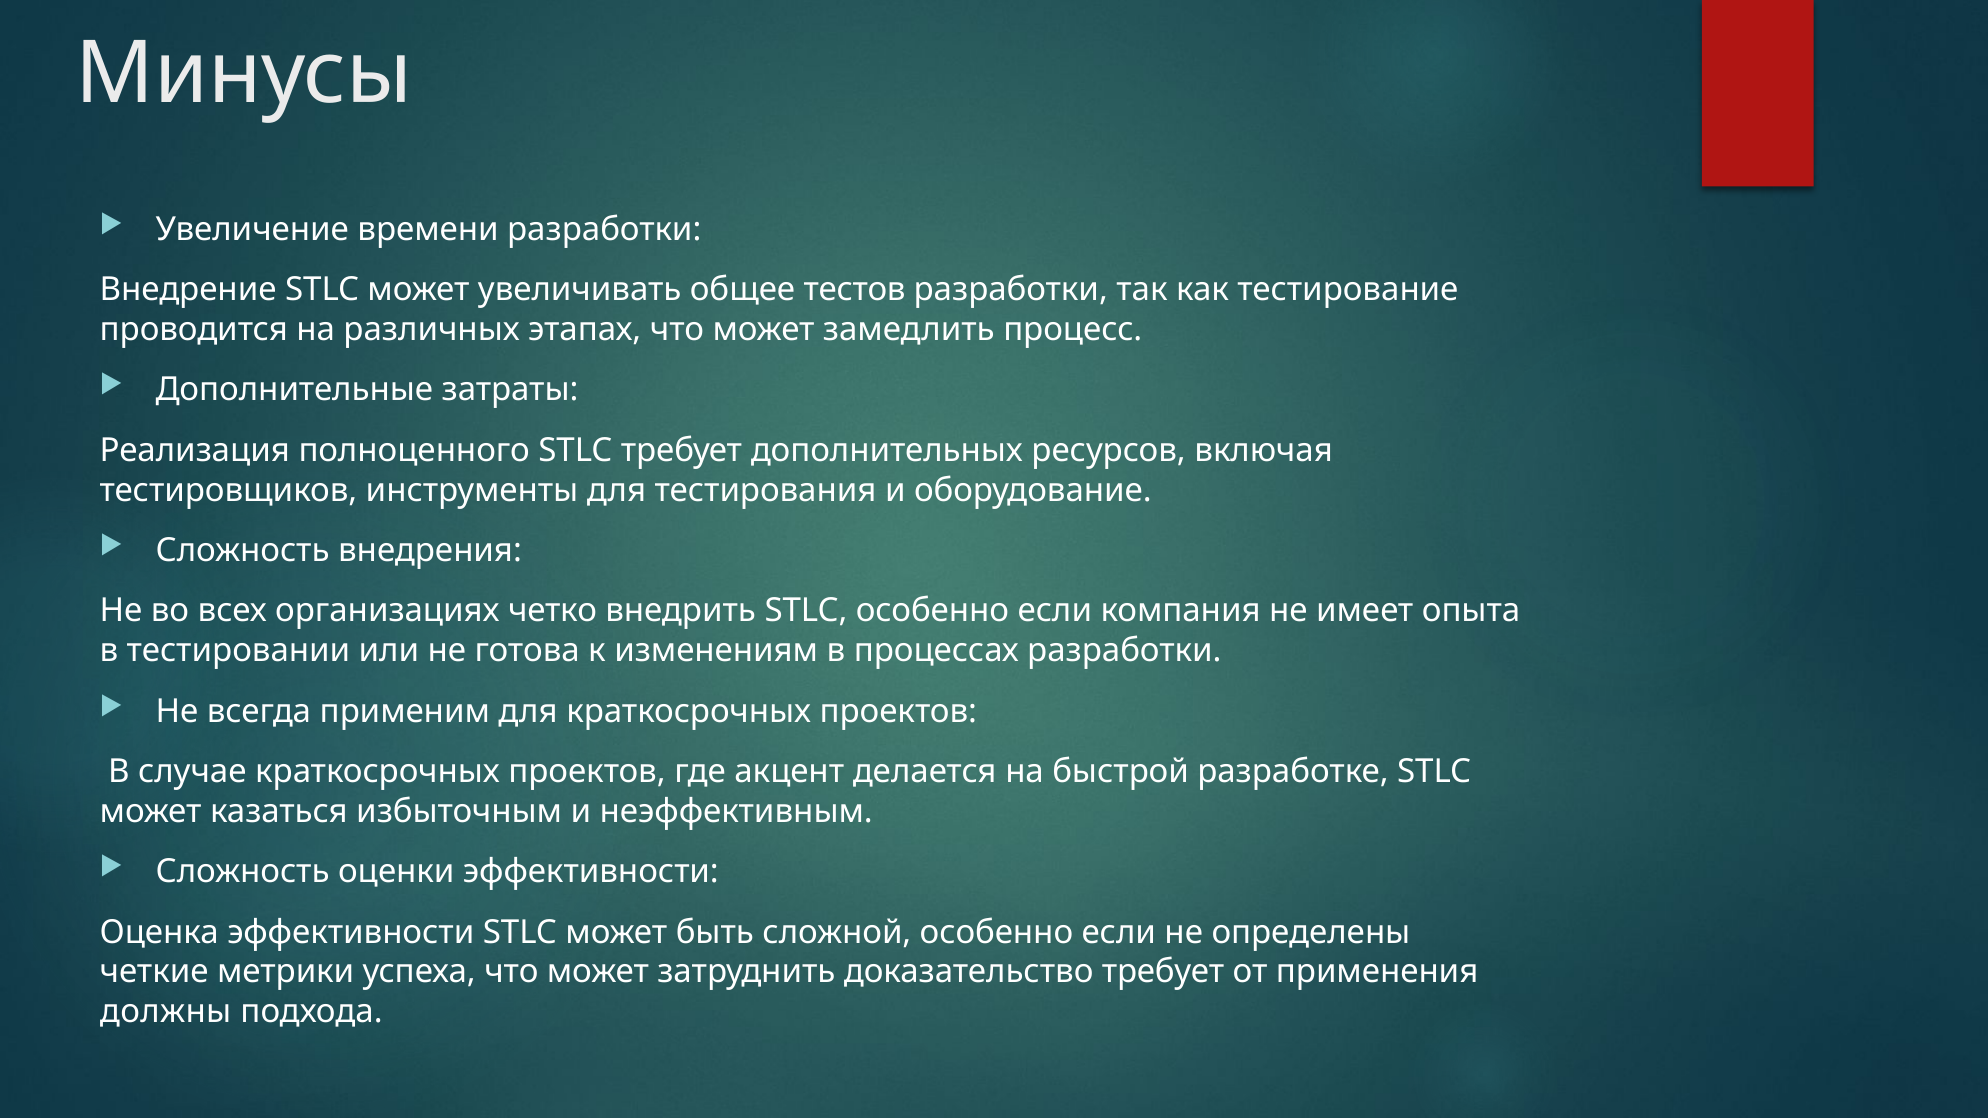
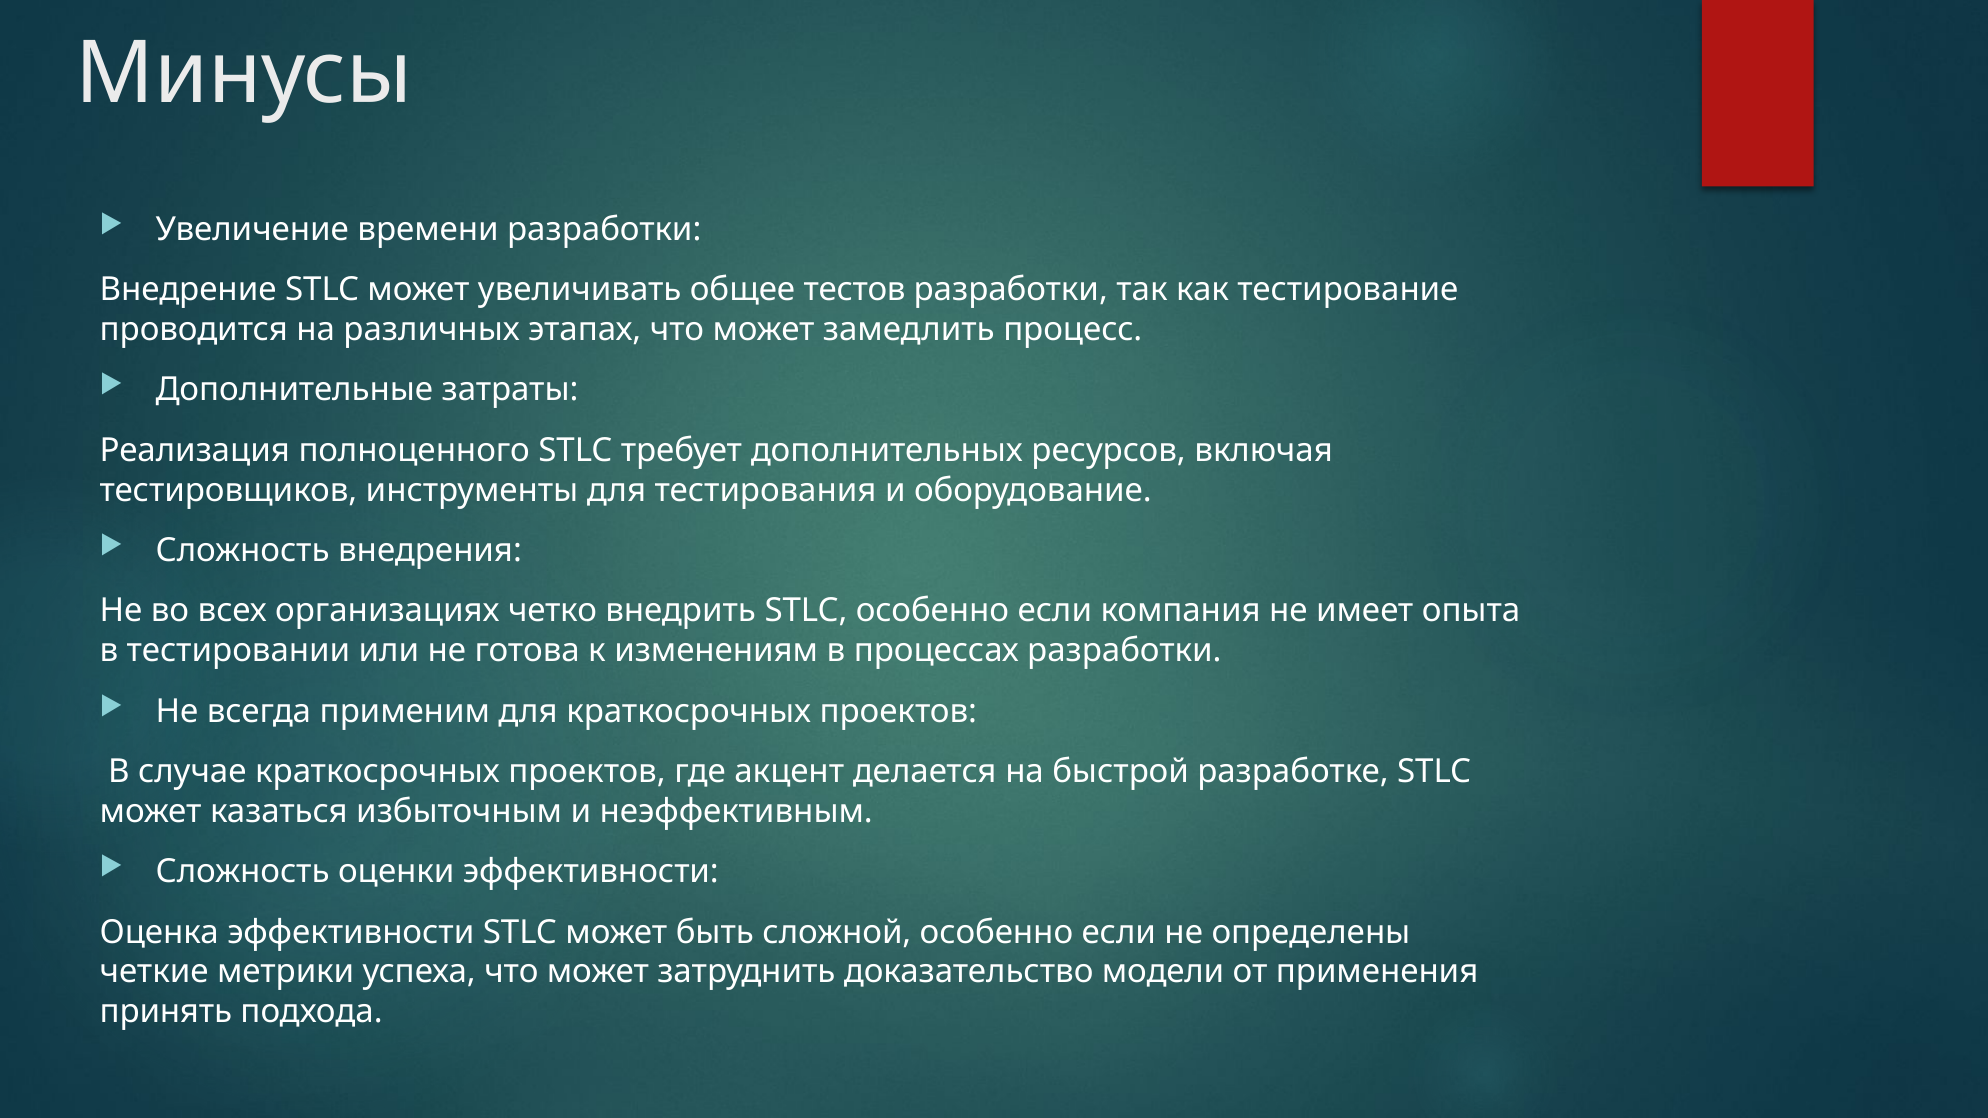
доказательство требует: требует -> модели (1163, 972)
должны: должны -> принять (166, 1012)
